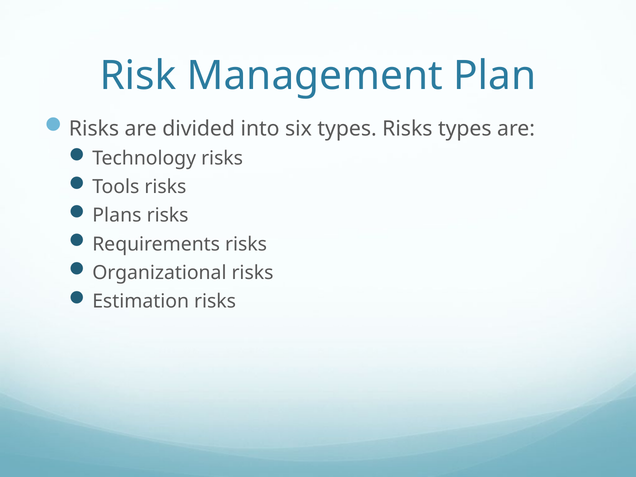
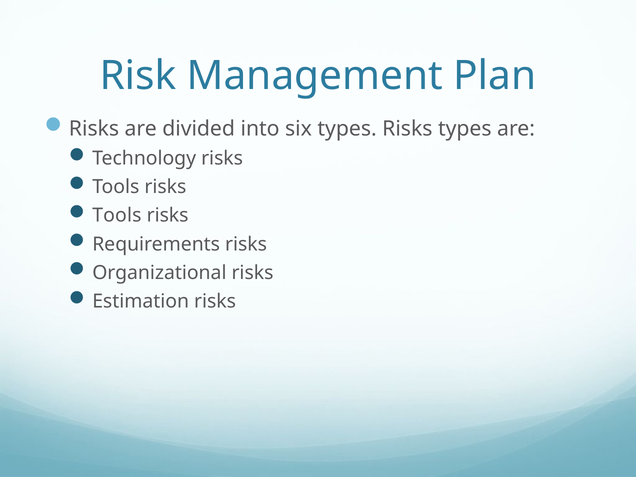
Plans: Plans -> Tools (117, 215)
